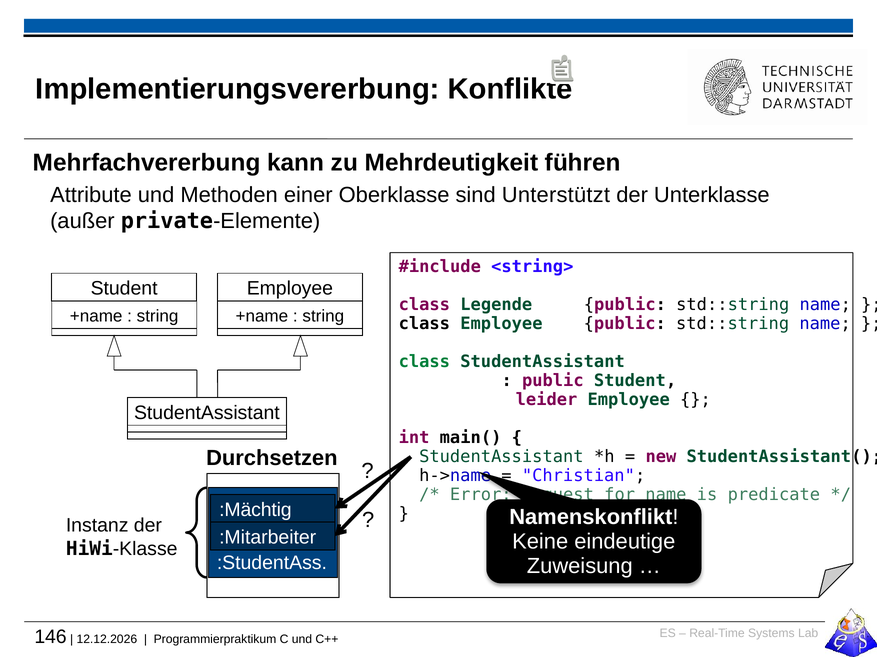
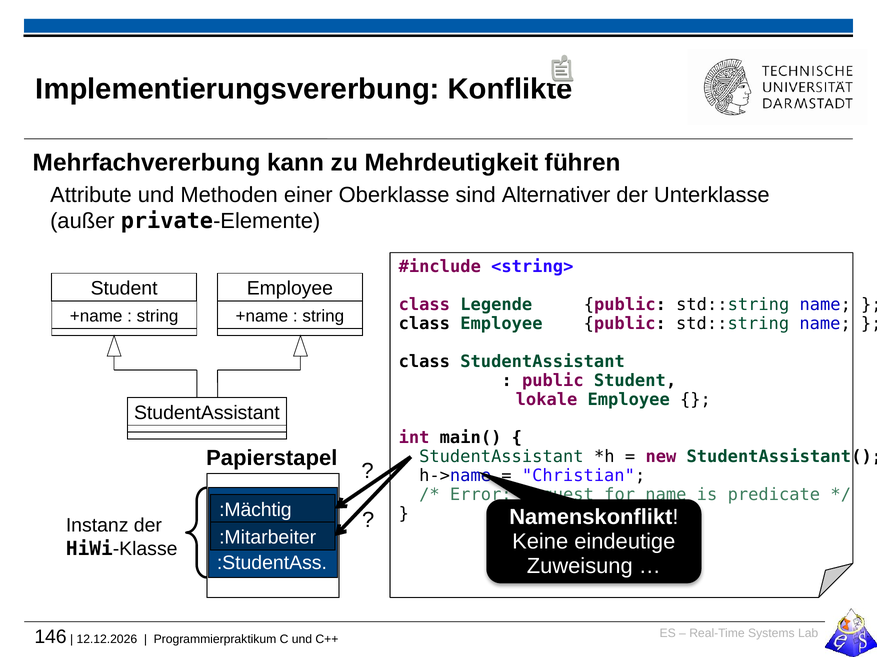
Unterstützt: Unterstützt -> Alternativer (556, 195)
class colour: green -> black (424, 362)
leider: leider -> lokale (547, 400)
Durchsetzen: Durchsetzen -> Papierstapel (272, 459)
